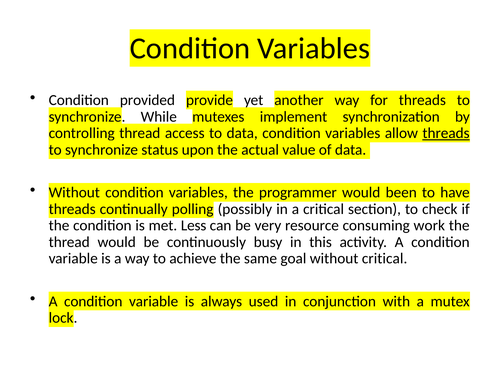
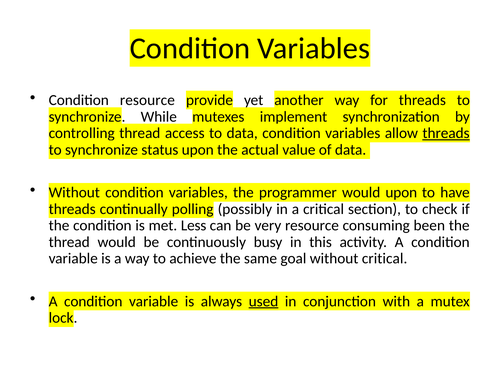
provided: provided -> resource (147, 100)
would been: been -> upon (401, 192)
work: work -> been (429, 225)
used underline: none -> present (264, 301)
